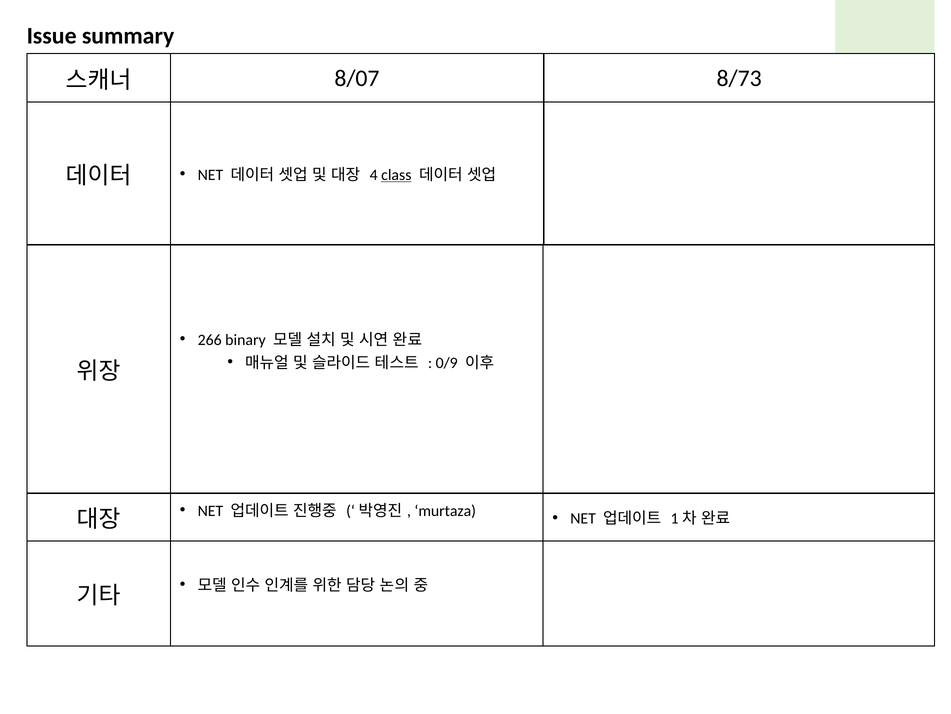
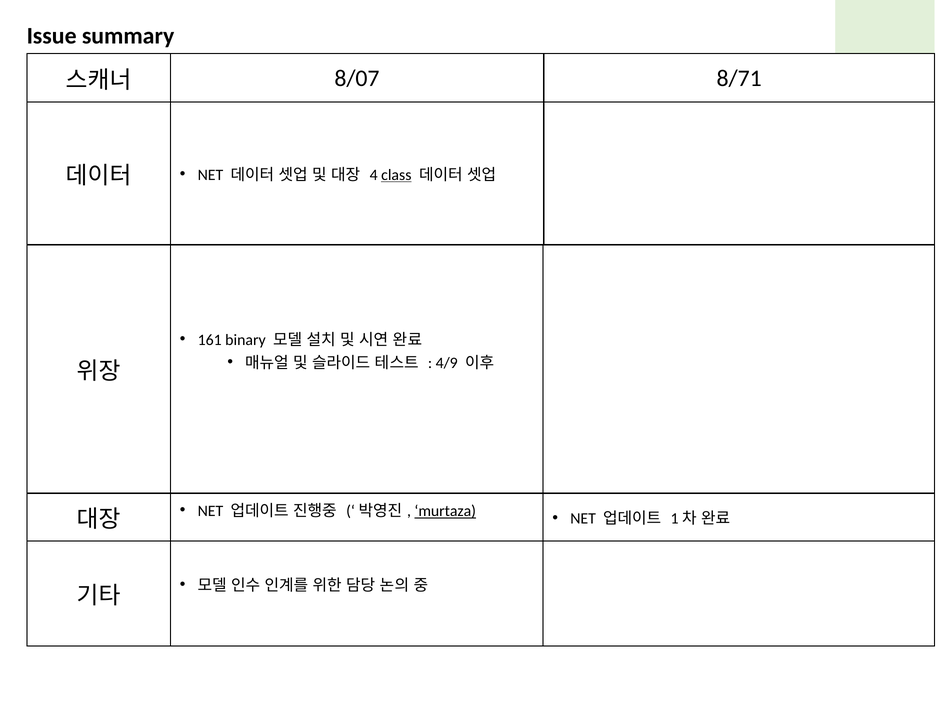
8/73: 8/73 -> 8/71 (739, 78)
266: 266 -> 161 (210, 340)
0/9: 0/9 -> 4/9 (447, 363)
murtaza underline: none -> present (445, 511)
